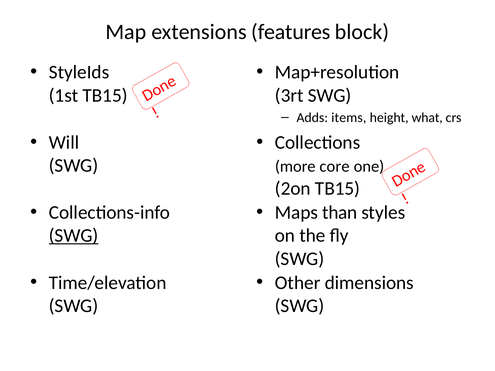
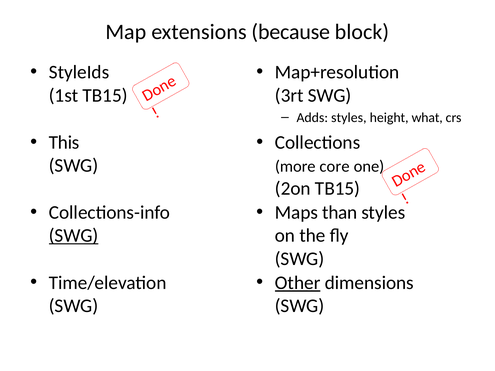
features: features -> because (291, 32)
Adds items: items -> styles (349, 118)
Will: Will -> This (64, 143)
Other underline: none -> present (298, 283)
